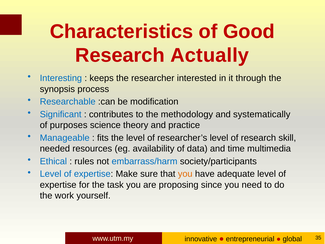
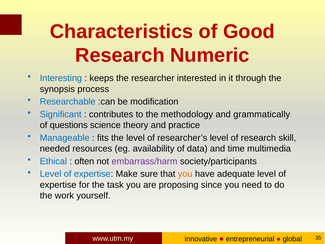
Actually: Actually -> Numeric (210, 55)
systematically: systematically -> grammatically (262, 114)
purposes: purposes -> questions (69, 125)
rules: rules -> often (84, 161)
embarrass/harm colour: blue -> purple (145, 161)
